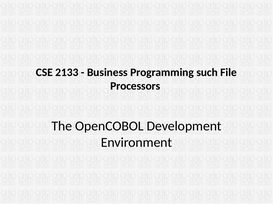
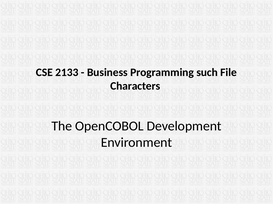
Processors: Processors -> Characters (135, 86)
